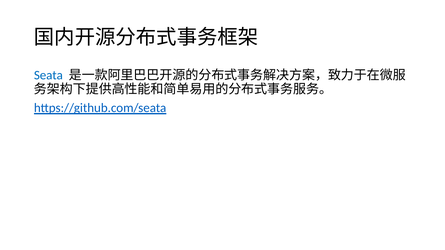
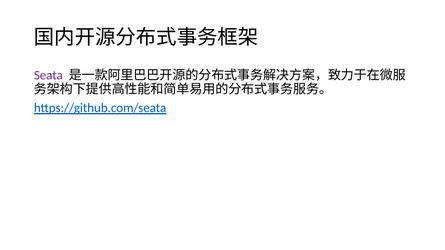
Seata colour: blue -> purple (48, 75)
